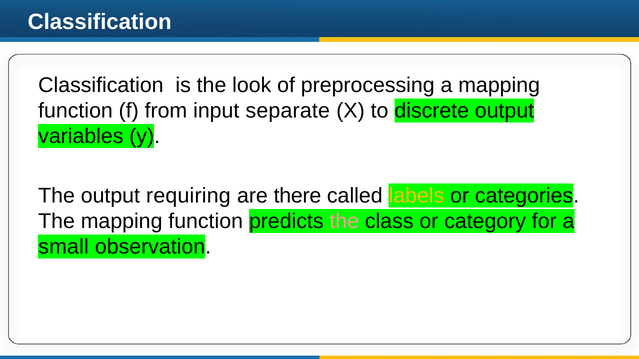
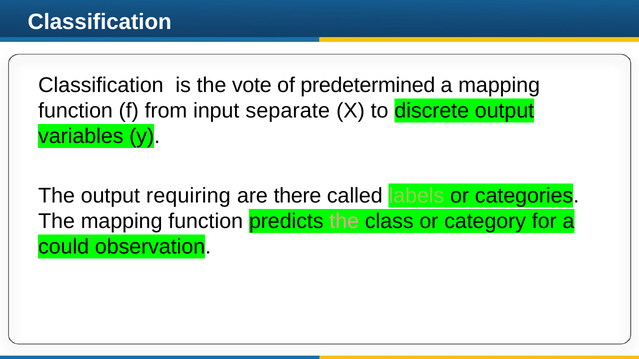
look: look -> vote (252, 85)
preprocessing: preprocessing -> predetermined (368, 85)
labels colour: yellow -> light green (416, 196)
small: small -> could (64, 247)
